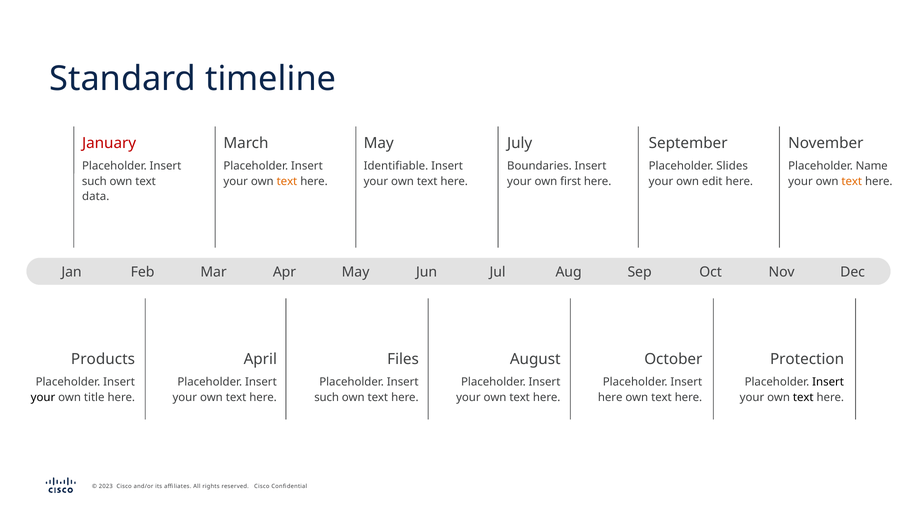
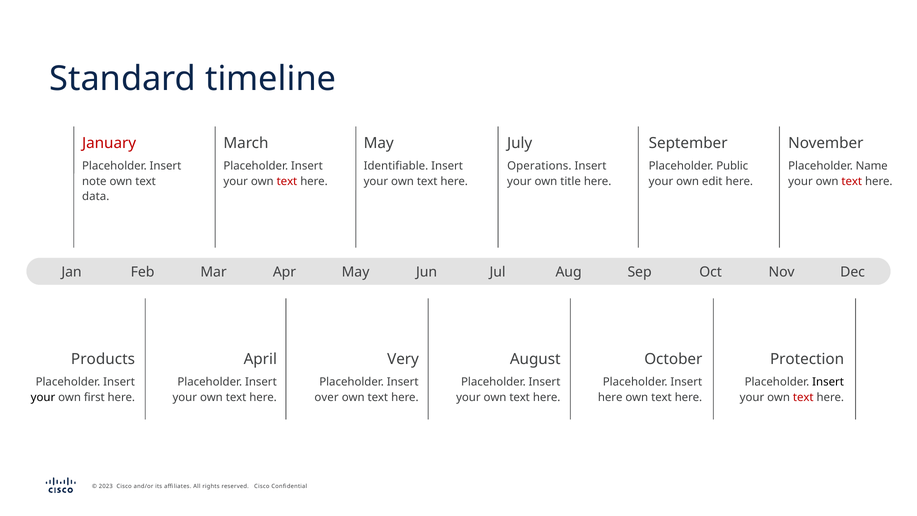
Boundaries: Boundaries -> Operations (539, 166)
Slides: Slides -> Public (732, 166)
such: such -> note (94, 181)
text colour: orange -> red (287, 181)
first: first -> title (571, 181)
text colour: orange -> red (852, 181)
Files: Files -> Very (403, 359)
title: title -> first (94, 397)
such: such -> over (327, 397)
text colour: black -> red (803, 397)
